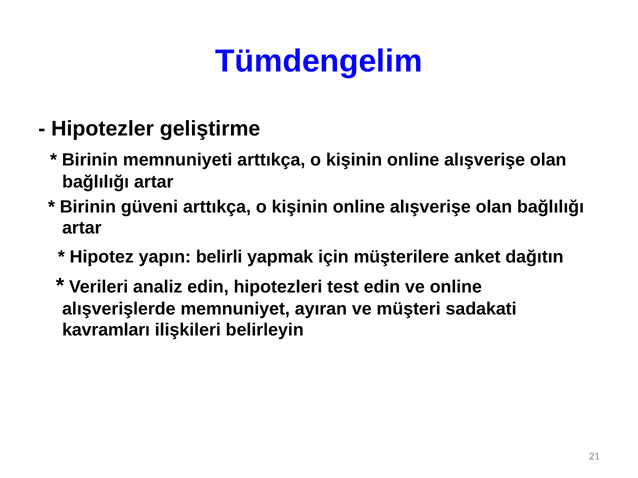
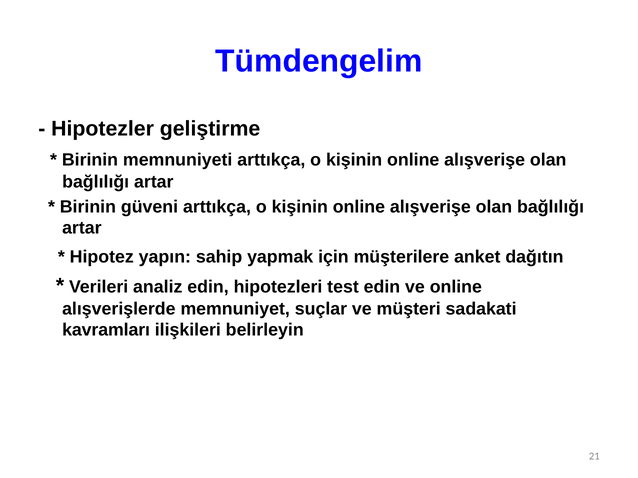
belirli: belirli -> sahip (219, 257)
ayıran: ayıran -> suçlar (321, 309)
